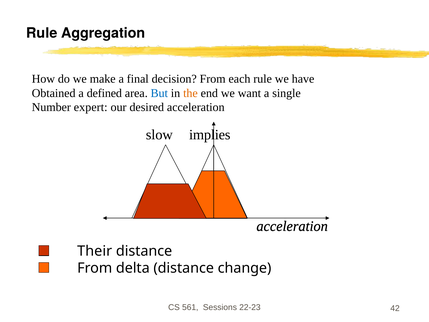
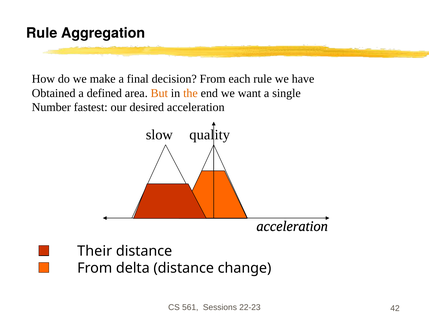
But colour: blue -> orange (159, 93)
expert: expert -> fastest (91, 107)
implies: implies -> quality (210, 135)
